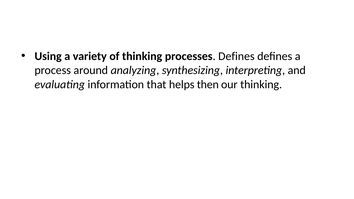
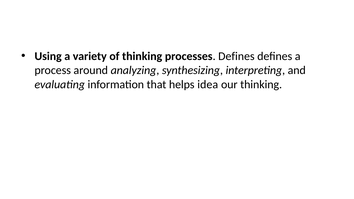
then: then -> idea (208, 84)
